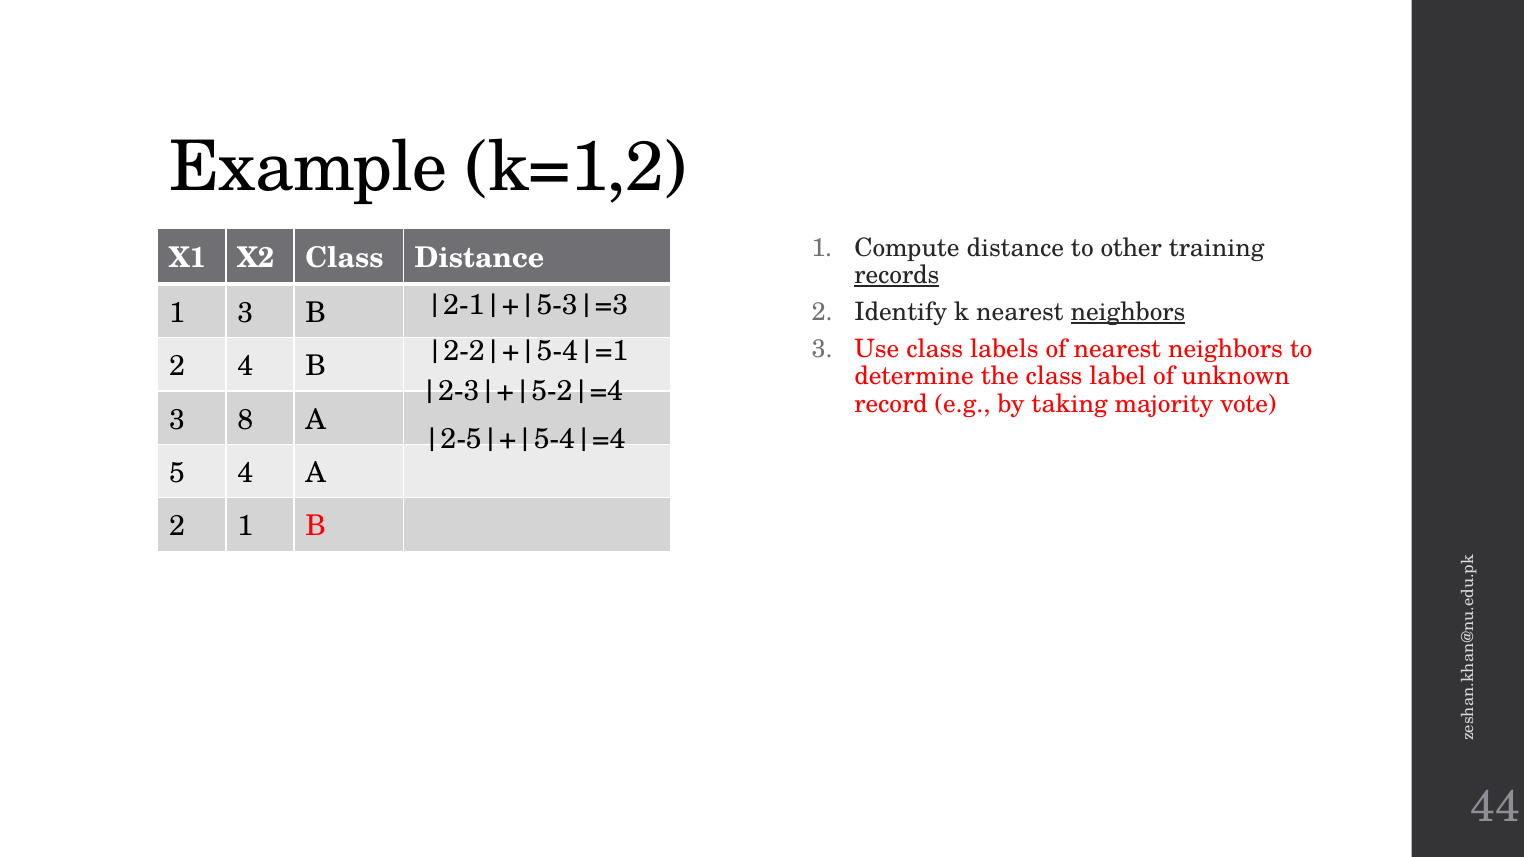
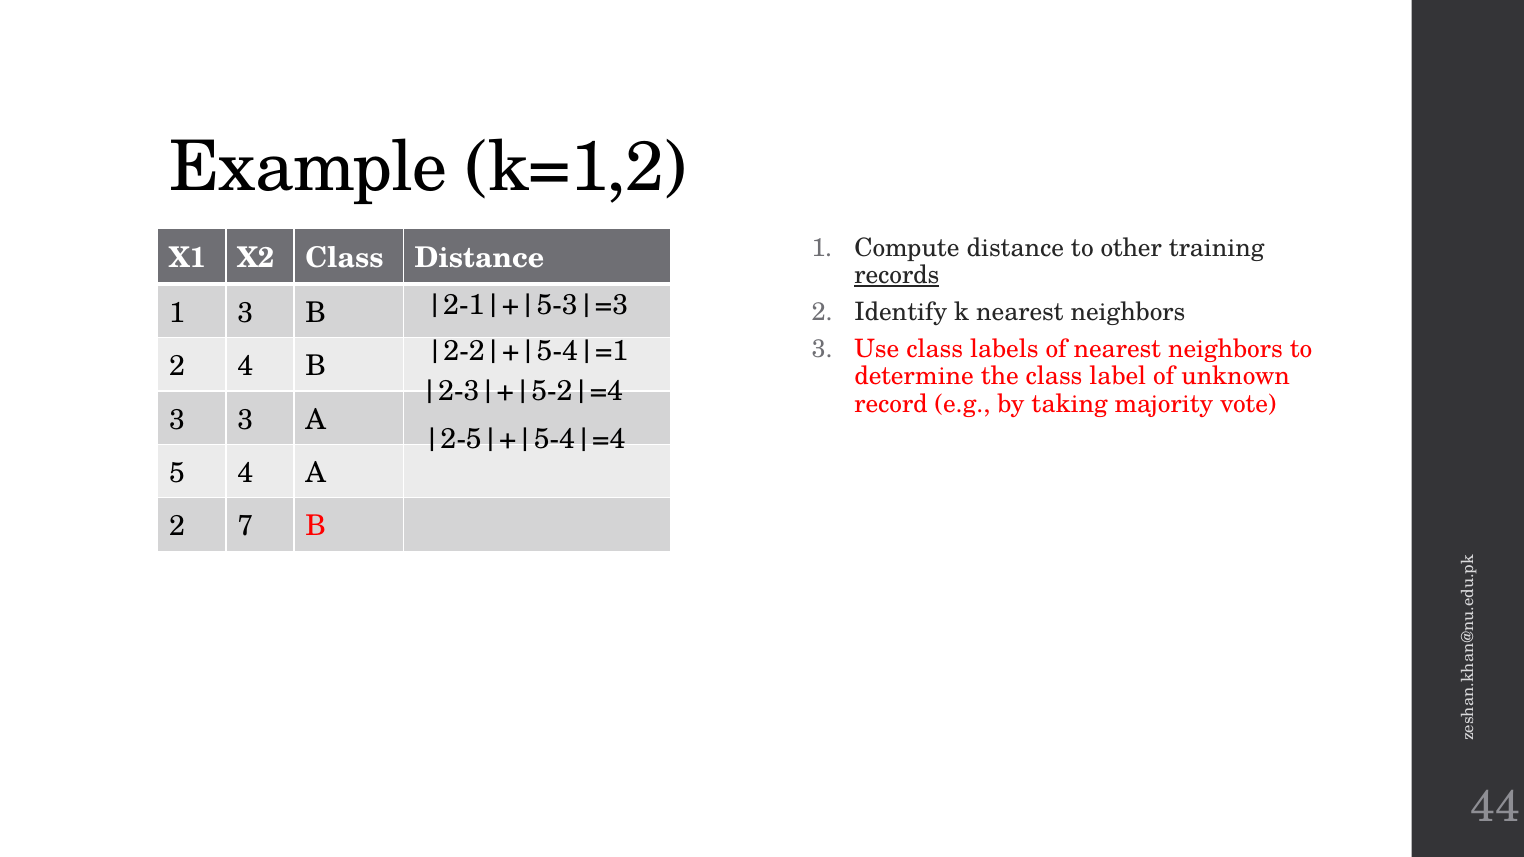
neighbors underline: present -> none (1128, 312)
3 8: 8 -> 3 (245, 420)
2 1: 1 -> 7 (245, 527)
